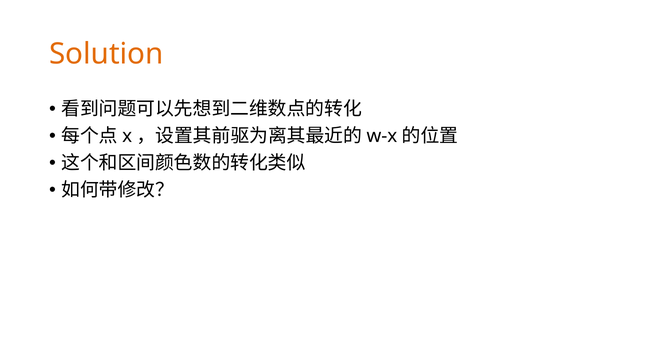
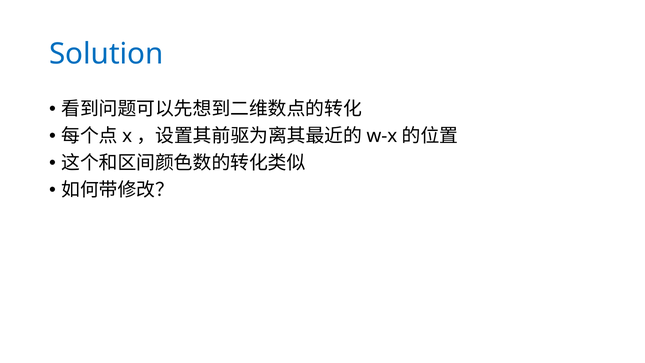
Solution colour: orange -> blue (106, 54)
